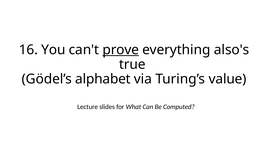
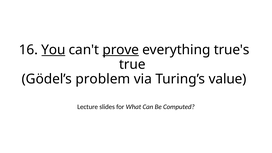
You underline: none -> present (53, 50)
also's: also's -> true's (232, 50)
alphabet: alphabet -> problem (103, 79)
